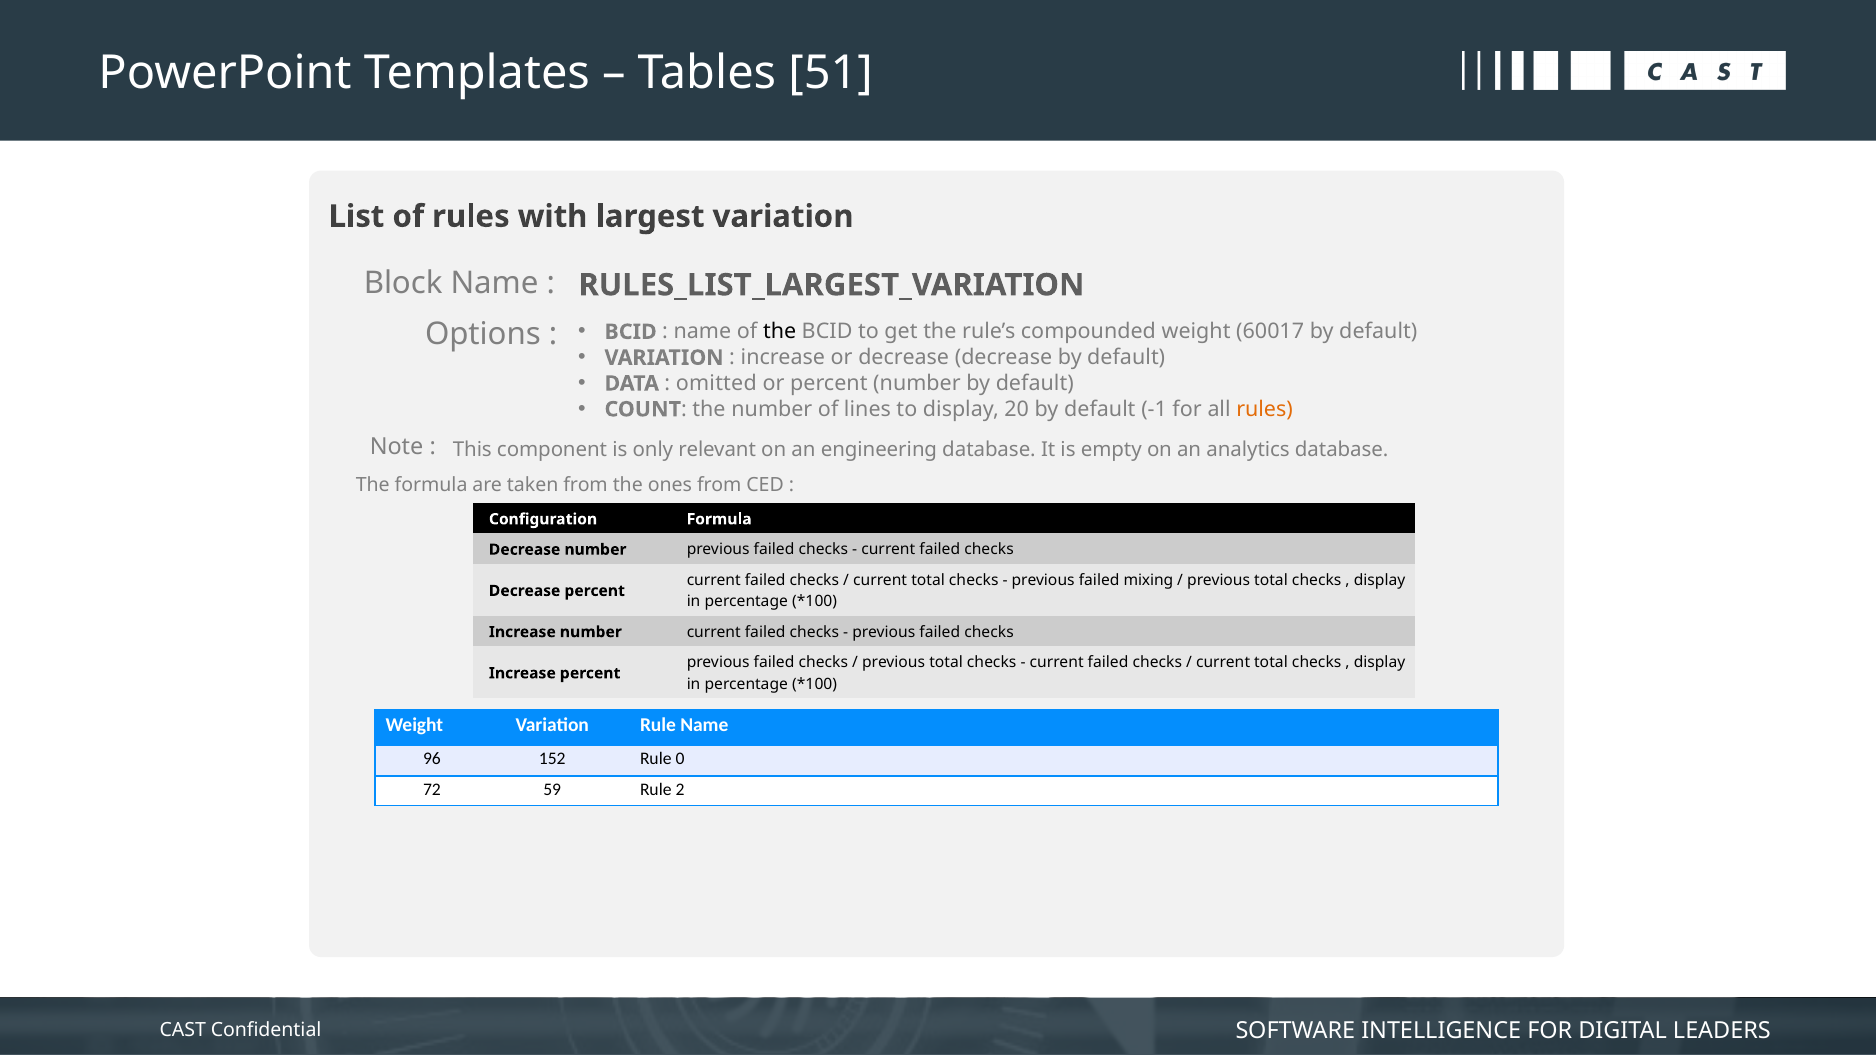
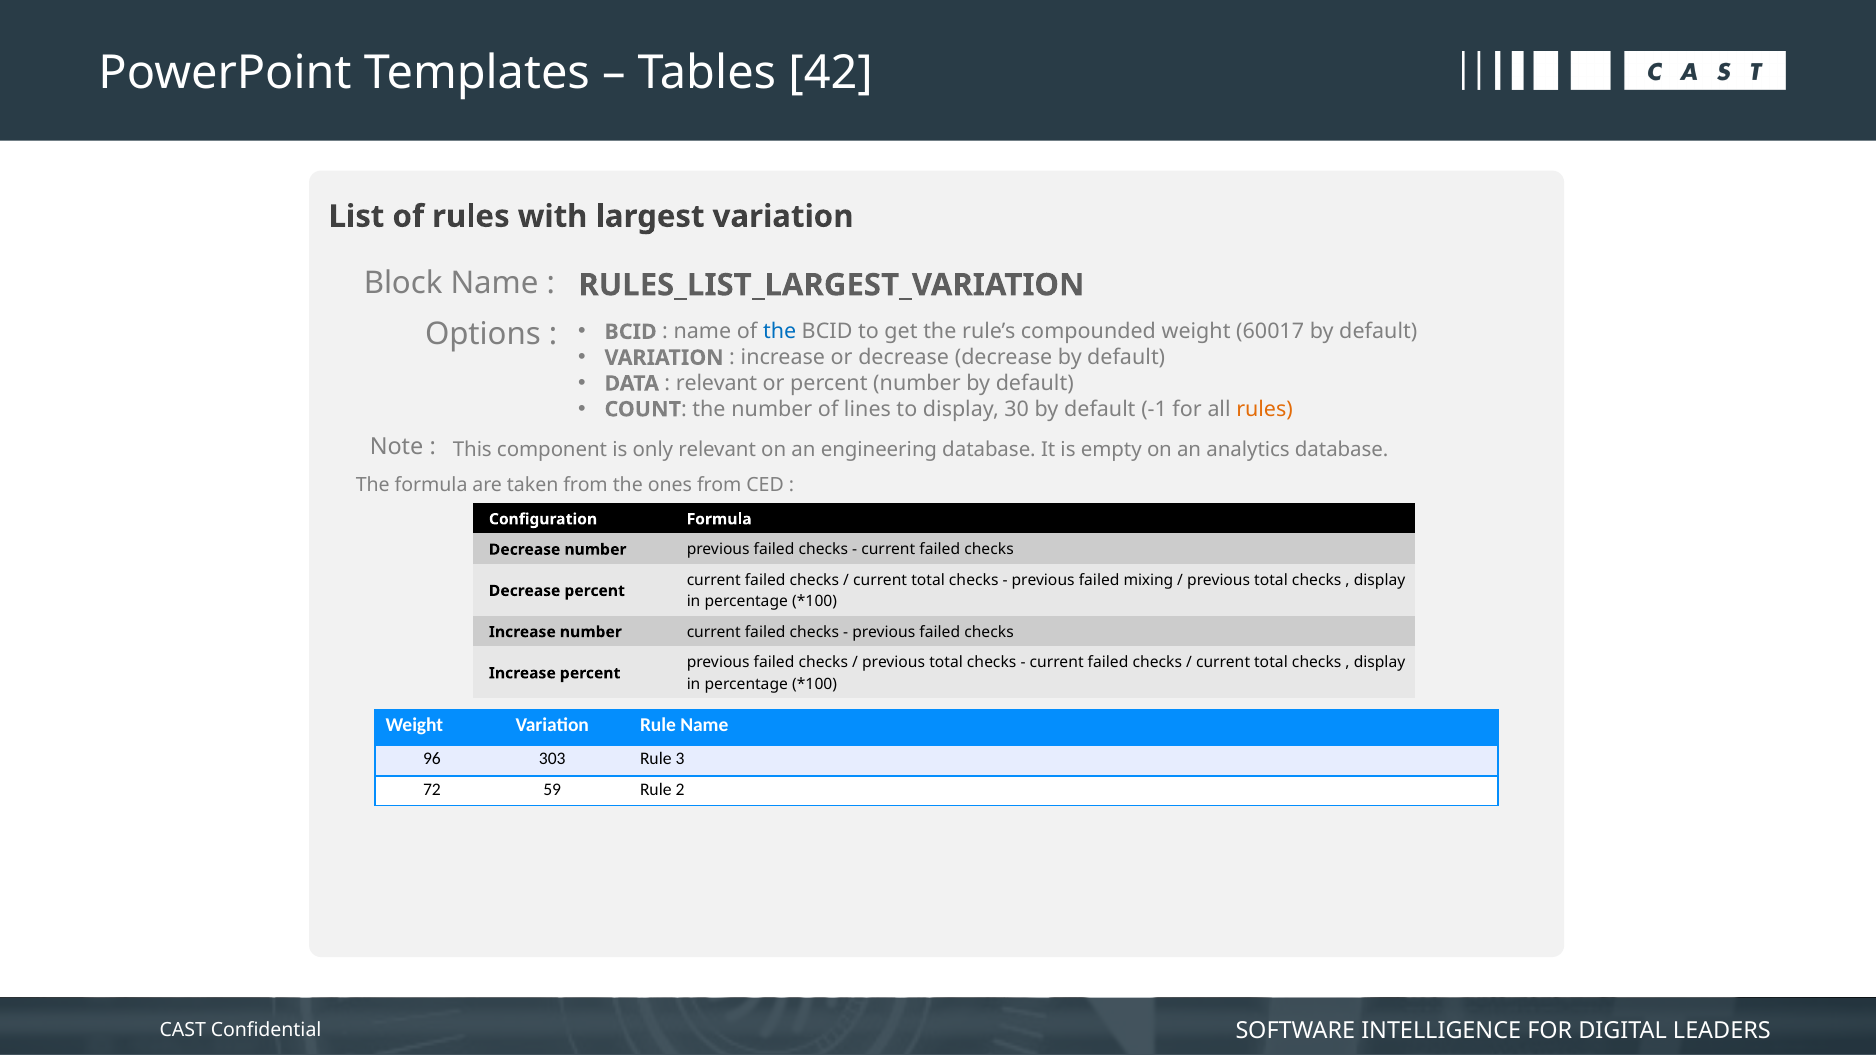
51: 51 -> 42 (831, 73)
the colour: black -> blue (780, 332)
omitted: omitted -> relevant (717, 384)
20: 20 -> 30 (1017, 409)
152: 152 -> 303 (552, 759)
0: 0 -> 3 (680, 759)
